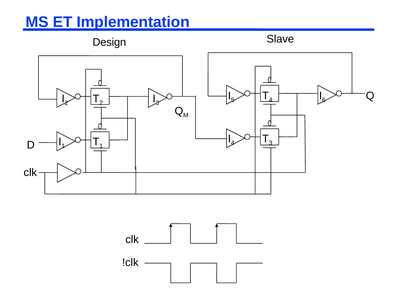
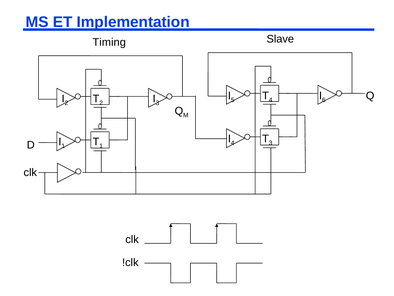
Design: Design -> Timing (109, 42)
